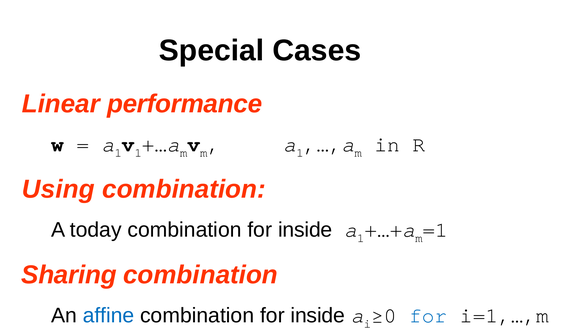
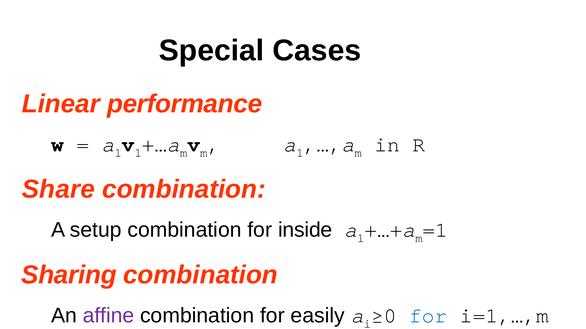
Using: Using -> Share (58, 190)
today: today -> setup (96, 230)
affine colour: blue -> purple (108, 316)
inside: inside -> easily (318, 316)
